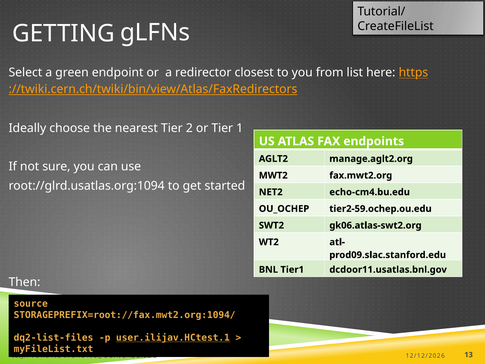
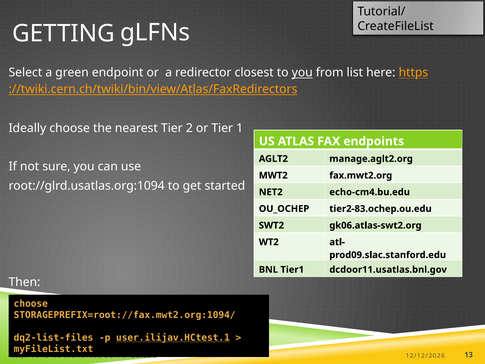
you underline: none -> present (302, 73)
tier2-59.ochep.ou.edu: tier2-59.ochep.ou.edu -> tier2-83.ochep.ou.edu (380, 209)
source: source -> choose (31, 304)
